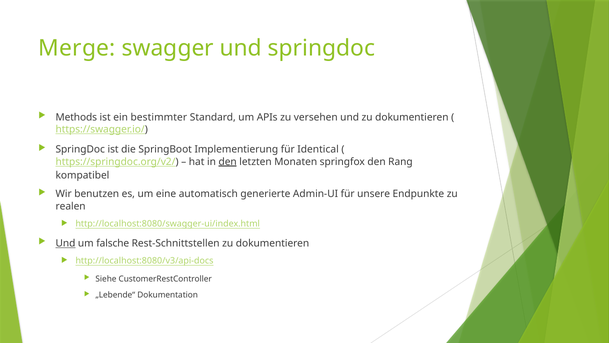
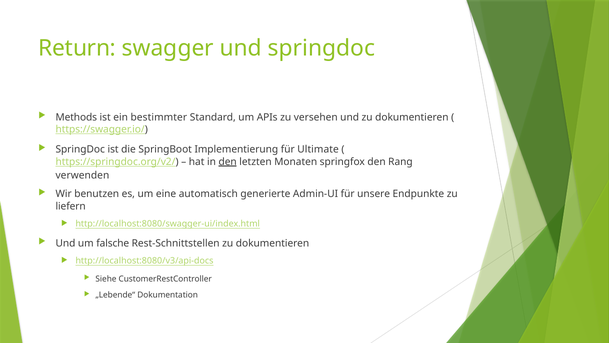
Merge: Merge -> Return (77, 48)
Identical: Identical -> Ultimate (318, 149)
kompatibel: kompatibel -> verwenden (82, 175)
realen: realen -> liefern (71, 206)
Und underline: present -> none (65, 243)
